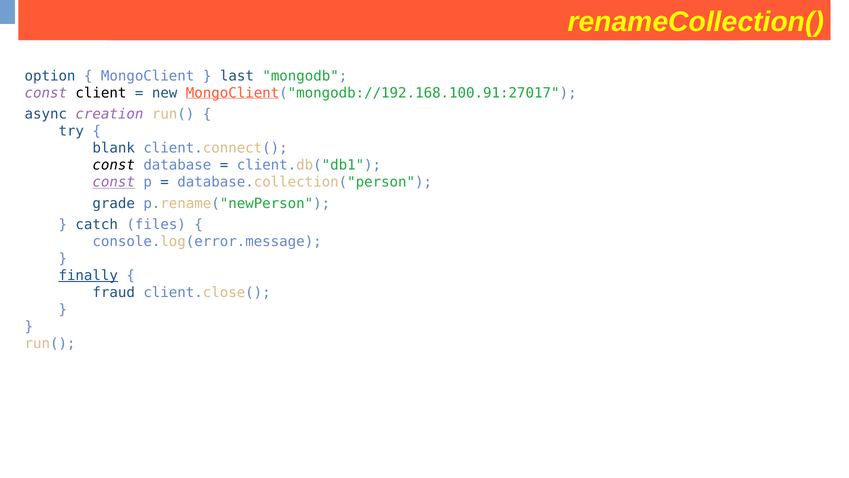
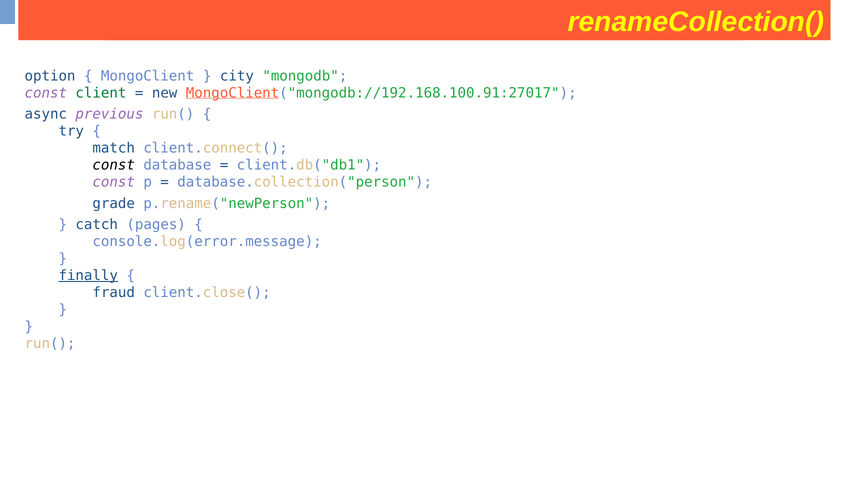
last: last -> city (237, 76)
client colour: black -> green (101, 93)
creation: creation -> previous (109, 114)
blank: blank -> match (114, 148)
const underline: present -> none (114, 182)
files: files -> pages (156, 224)
